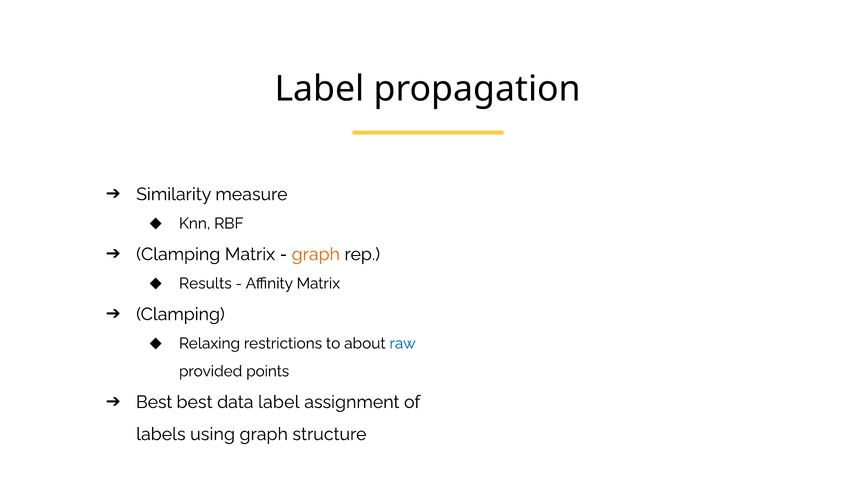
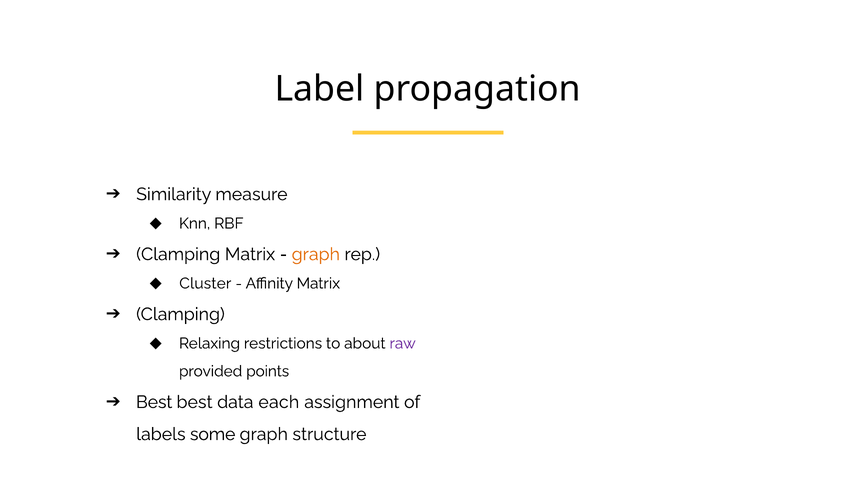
Results: Results -> Cluster (205, 283)
raw colour: blue -> purple (403, 343)
data label: label -> each (279, 402)
using: using -> some (213, 434)
